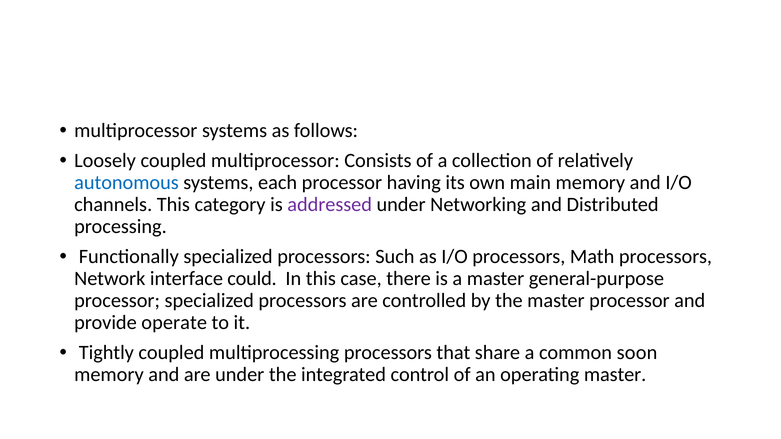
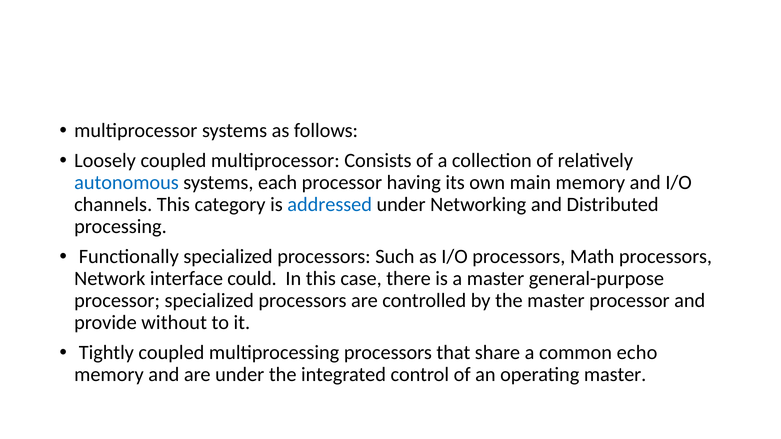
addressed colour: purple -> blue (330, 205)
operate: operate -> without (174, 323)
soon: soon -> echo (637, 353)
